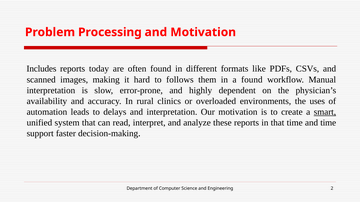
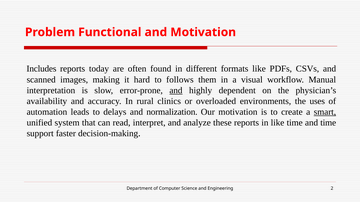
Processing: Processing -> Functional (110, 32)
a found: found -> visual (252, 80)
and underline: none -> present (176, 91)
and interpretation: interpretation -> normalization (172, 112)
in that: that -> like (278, 123)
